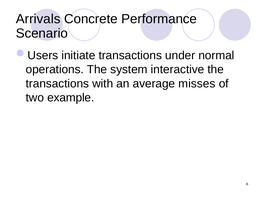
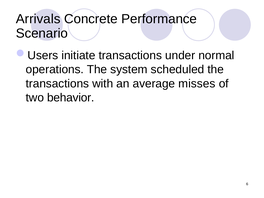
interactive: interactive -> scheduled (178, 69)
example: example -> behavior (71, 98)
